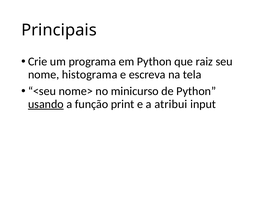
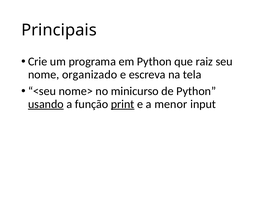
histograma: histograma -> organizado (90, 75)
print underline: none -> present (123, 104)
atribui: atribui -> menor (171, 104)
